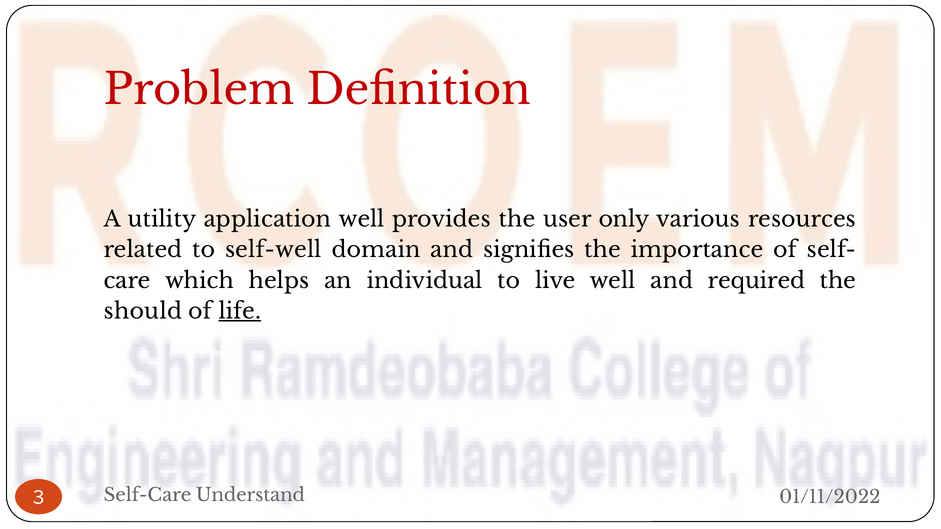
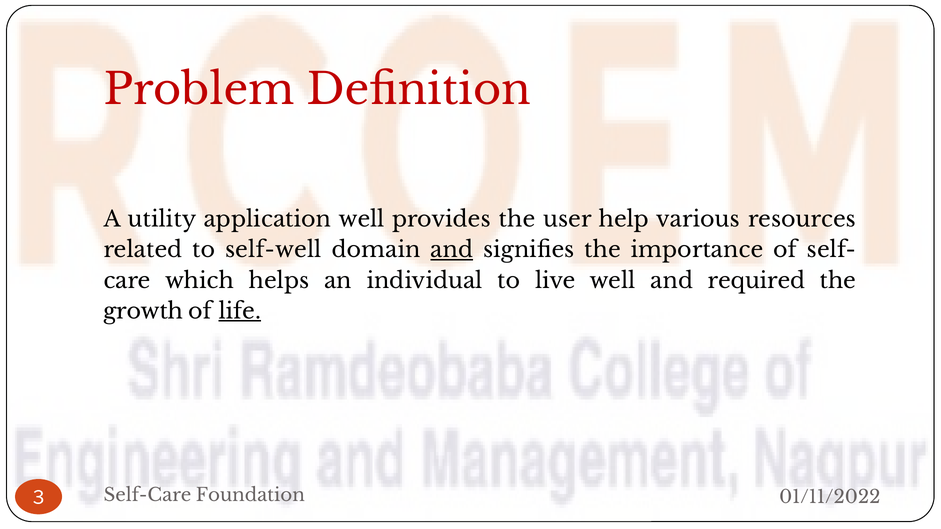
only: only -> help (624, 220)
and underline: none -> present (452, 250)
should: should -> growth (143, 311)
Understand: Understand -> Foundation (250, 495)
